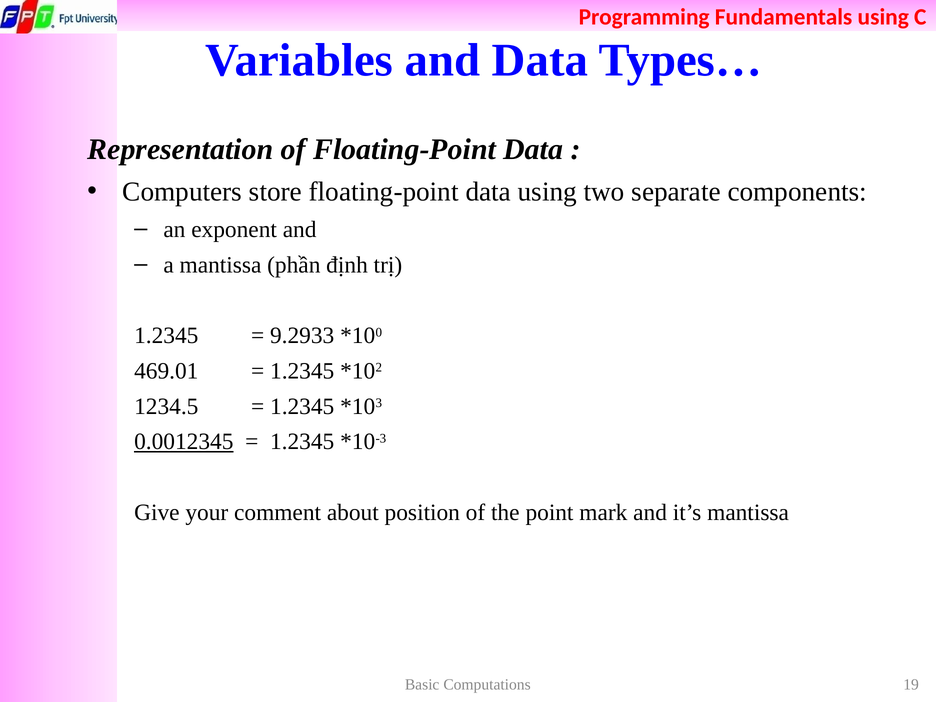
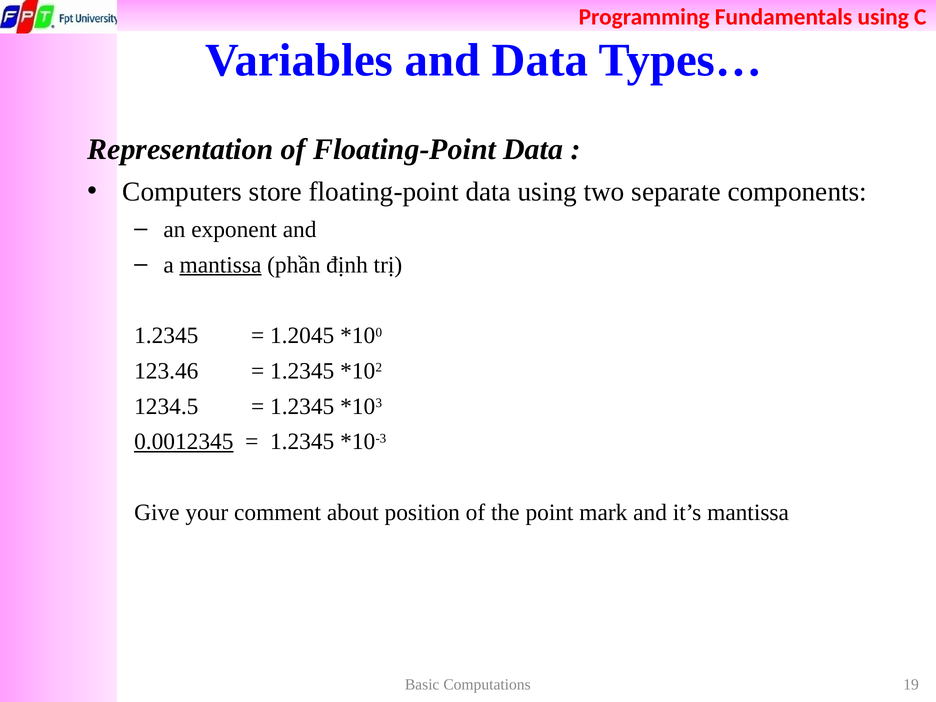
mantissa underline: none -> present (220, 265)
9.2933: 9.2933 -> 1.2045 (302, 336)
469.01: 469.01 -> 123.46 (166, 371)
